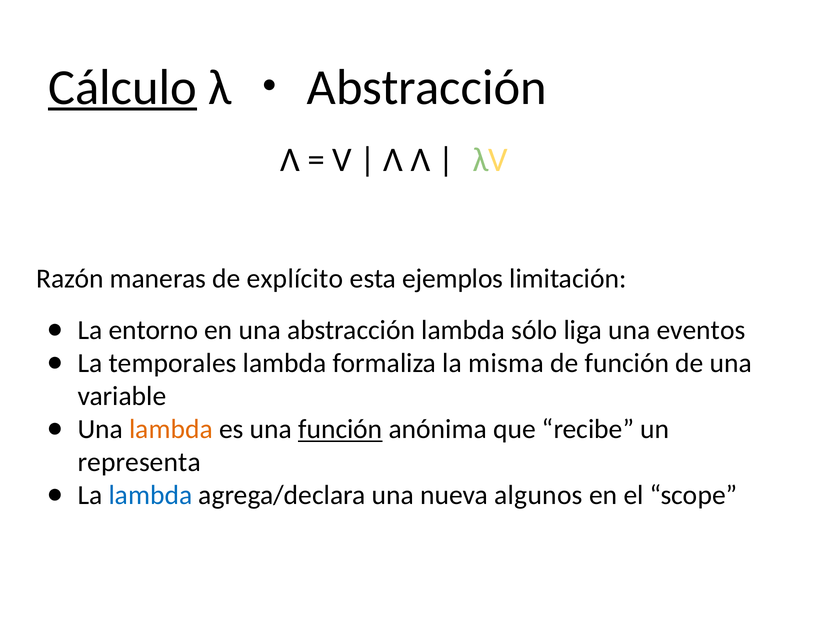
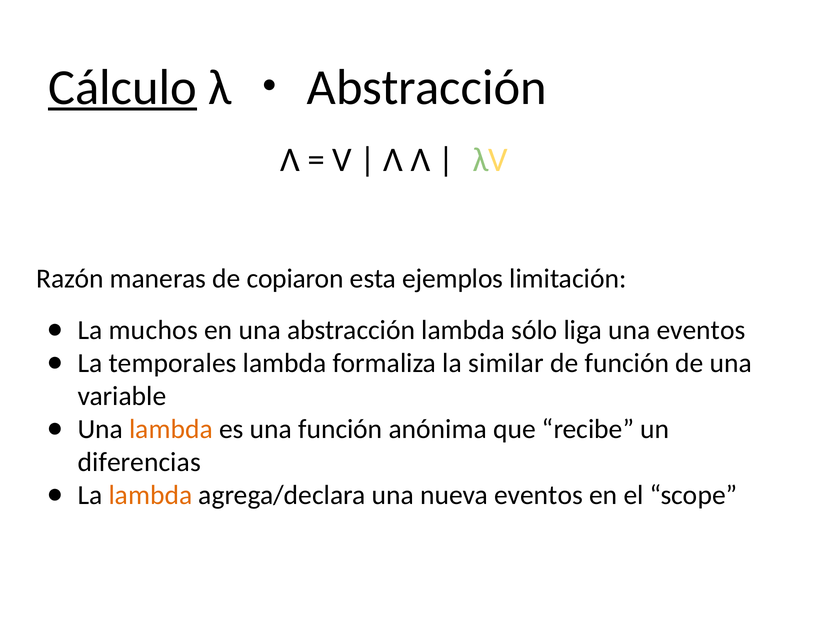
explícito: explícito -> copiaron (295, 279)
entorno: entorno -> muchos (153, 330)
misma: misma -> similar (506, 363)
función underline: present -> none (340, 429)
representa: representa -> diferencias (139, 463)
lambda colour: blue -> orange (150, 496)
nueva algunos: algunos -> eventos (539, 496)
